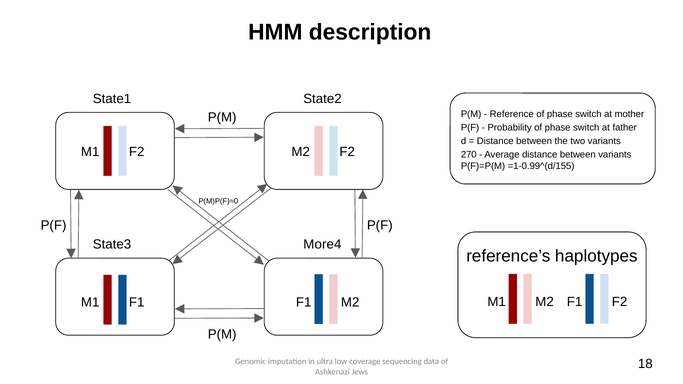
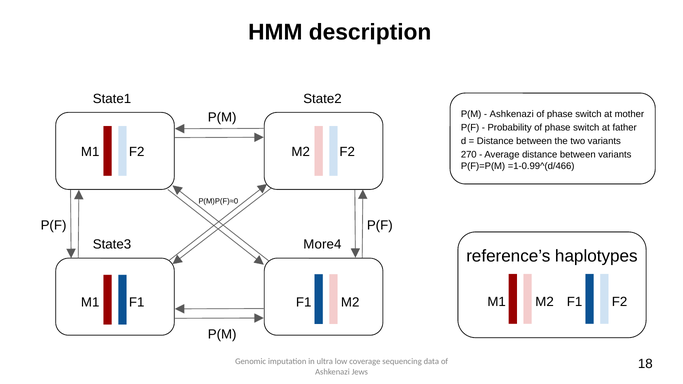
Reference: Reference -> Ashkenazi (512, 114)
=1-0.99^(d/155: =1-0.99^(d/155 -> =1-0.99^(d/466 (541, 166)
